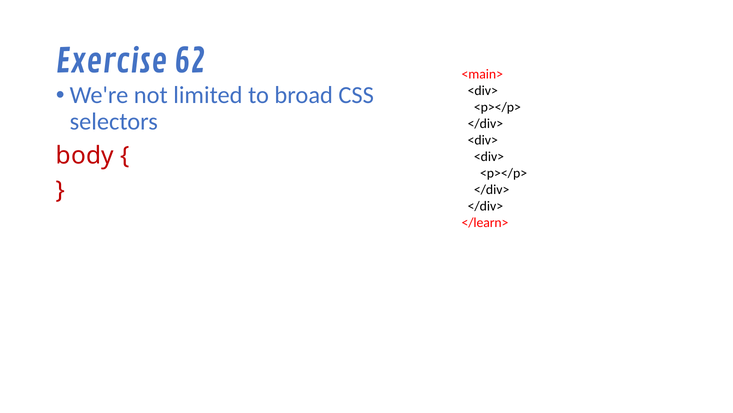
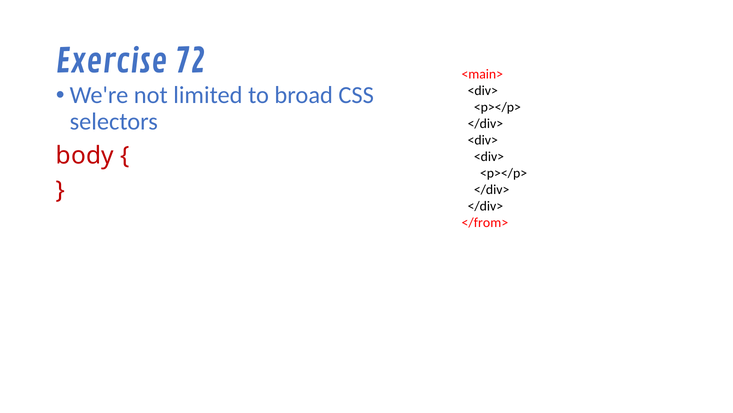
62: 62 -> 72 (190, 62)
</learn>: </learn> -> </from> (485, 222)
